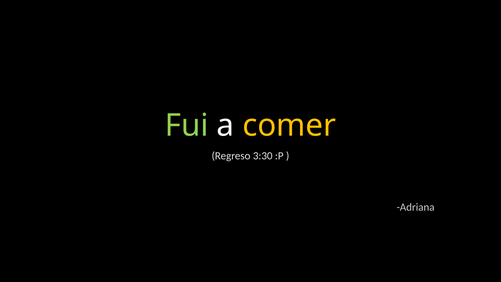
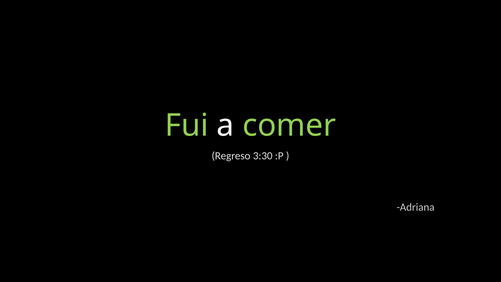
comer colour: yellow -> light green (289, 125)
